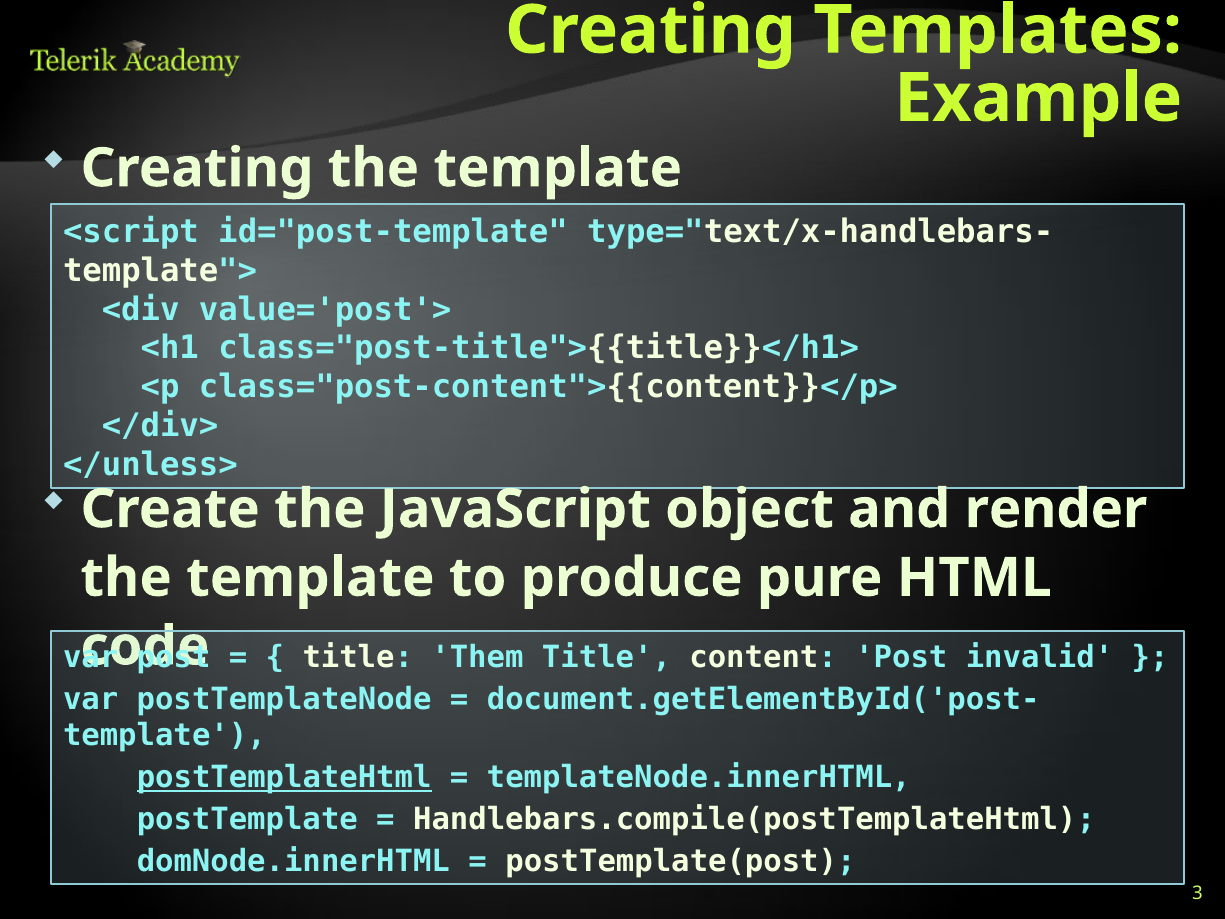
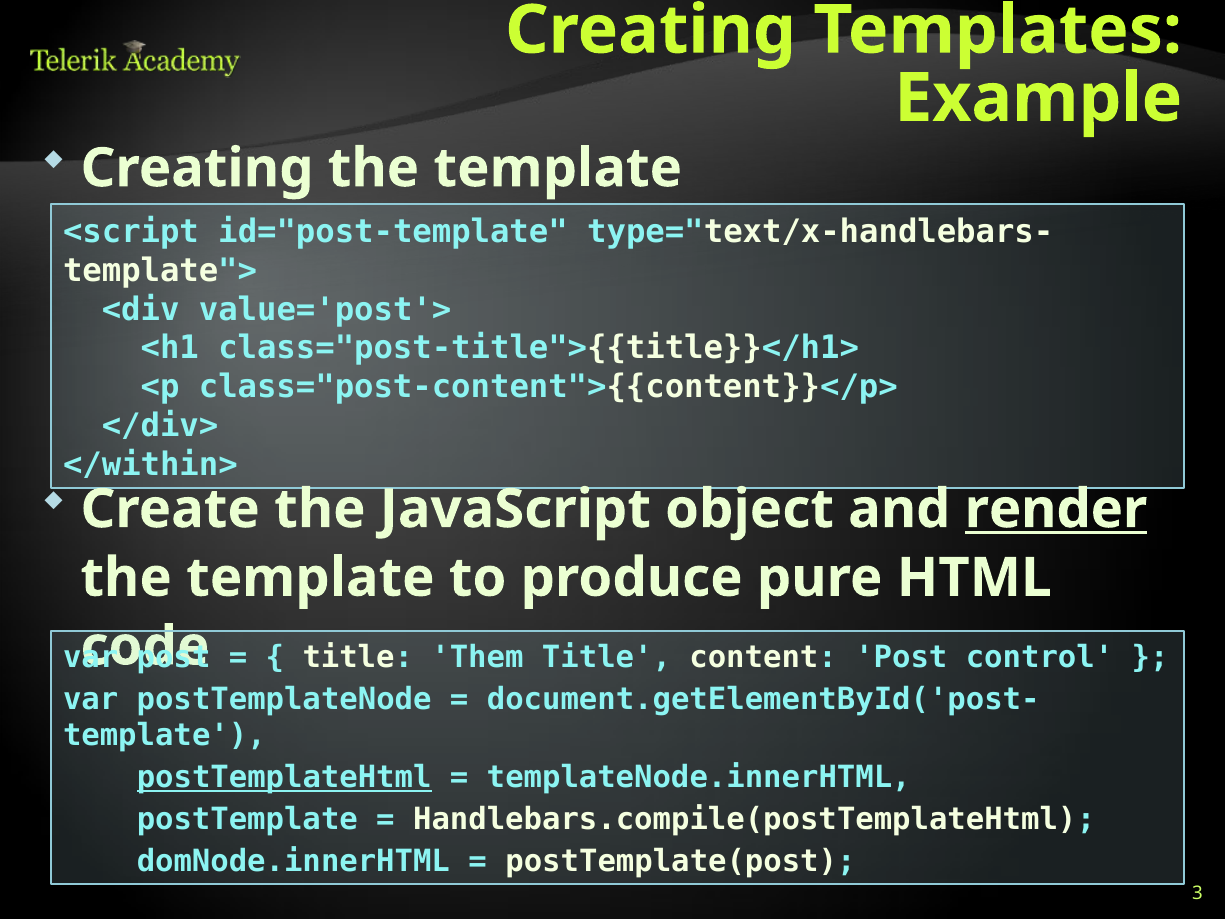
</unless>: </unless> -> </within> (150, 464)
render underline: none -> present (1056, 509)
invalid: invalid -> control (1040, 657)
